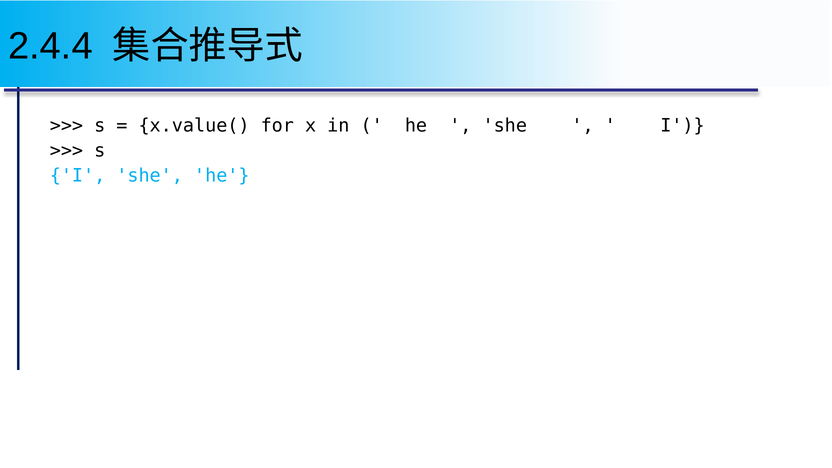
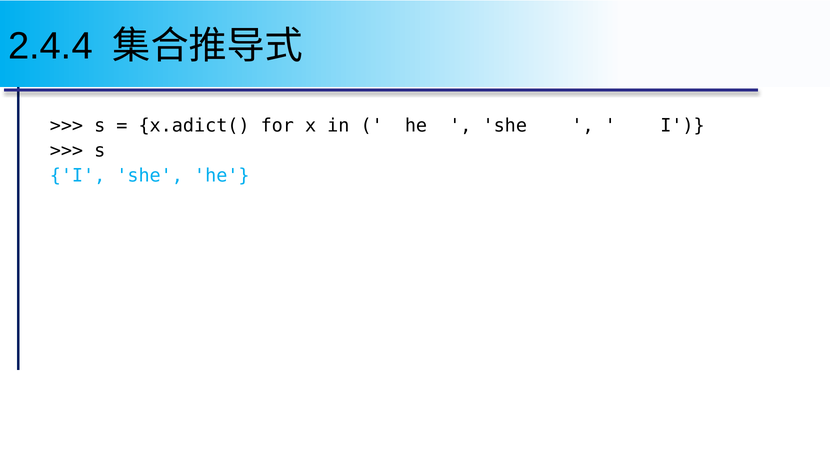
x.value(: x.value( -> x.adict( (194, 126)
